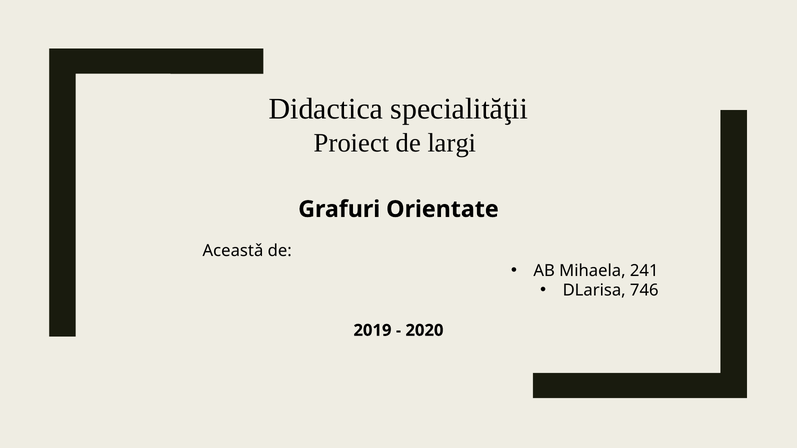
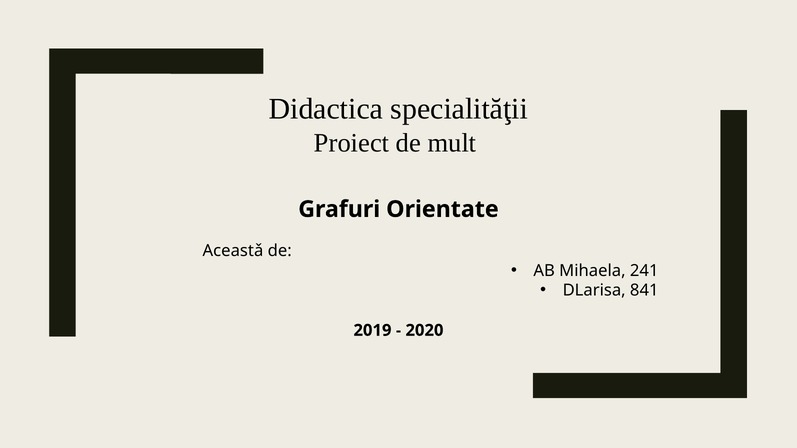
largi: largi -> mult (452, 143)
746: 746 -> 841 (644, 291)
